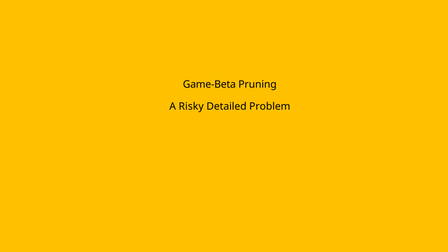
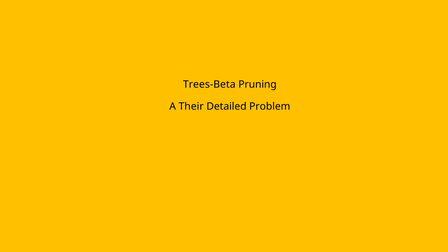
Game-Beta: Game-Beta -> Trees-Beta (209, 84)
Risky: Risky -> Their (191, 107)
